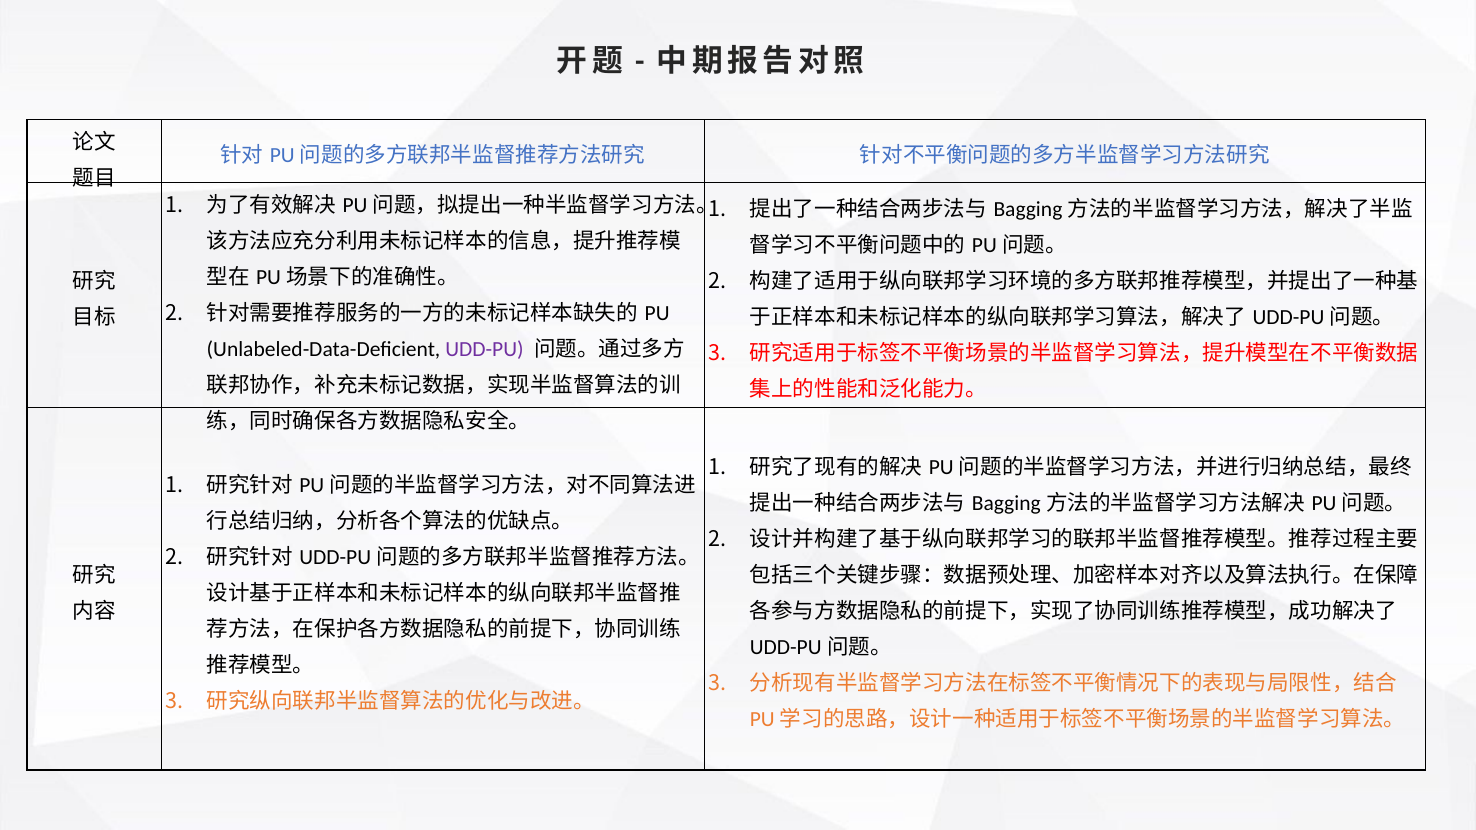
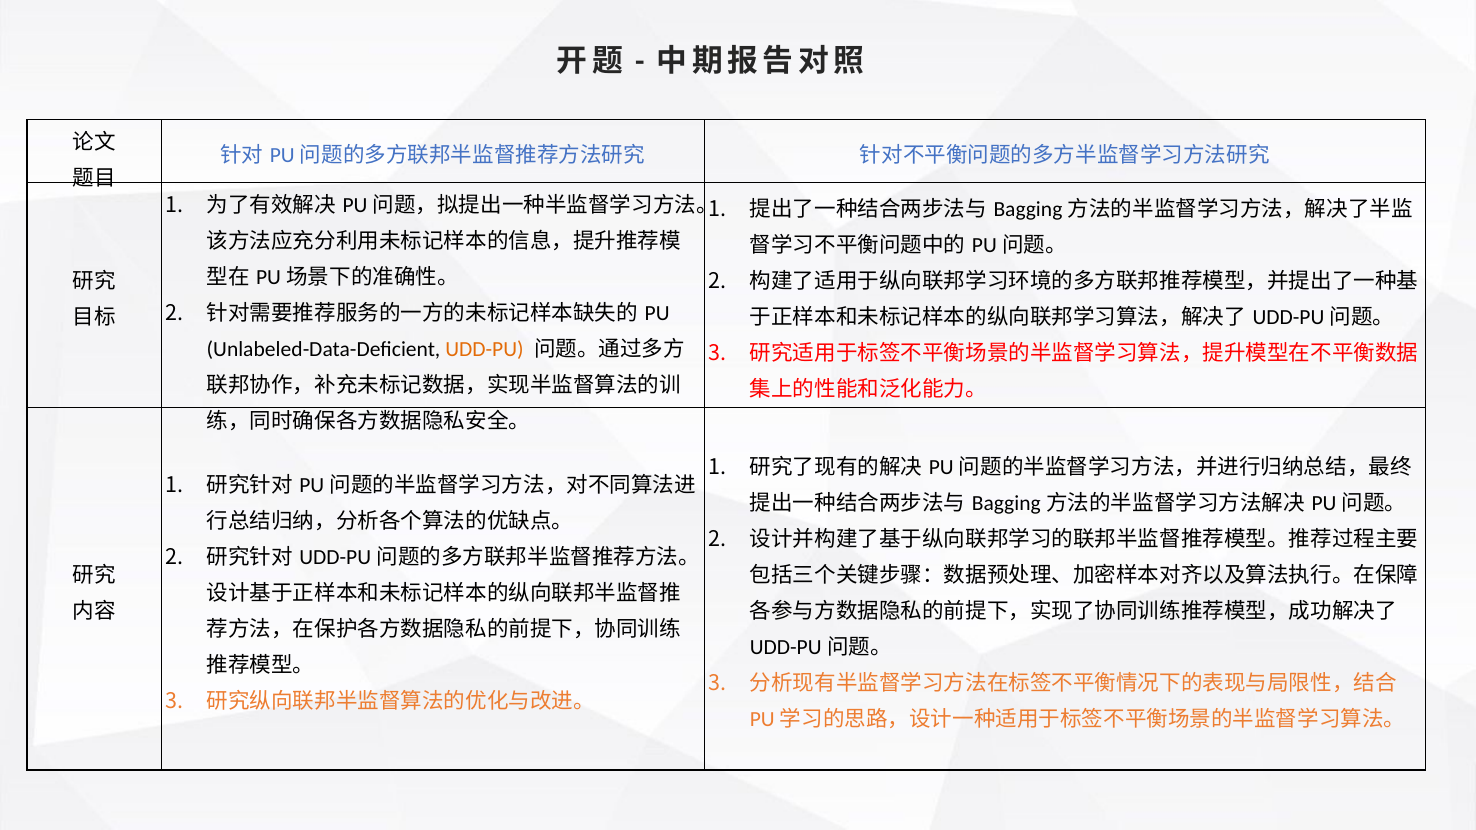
UDD-PU colour: purple -> orange (484, 349)
